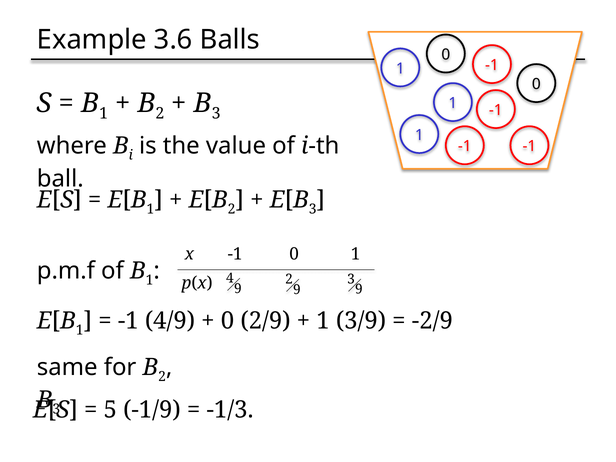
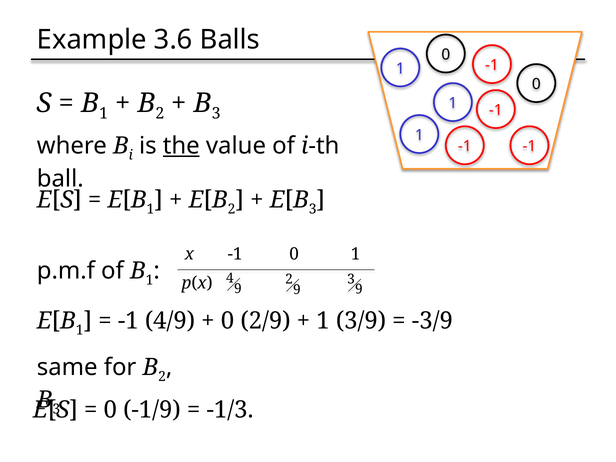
the underline: none -> present (181, 146)
-2/9: -2/9 -> -3/9 (432, 321)
5: 5 -> 0 (110, 410)
